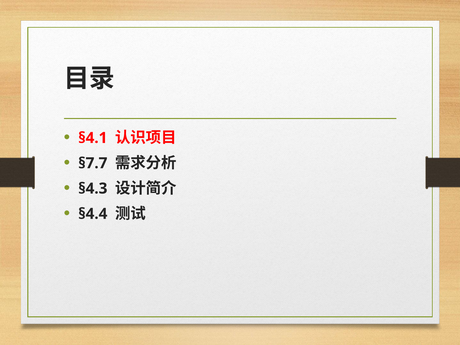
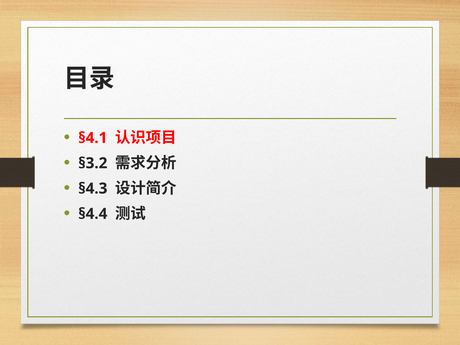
§7.7: §7.7 -> §3.2 (93, 163)
